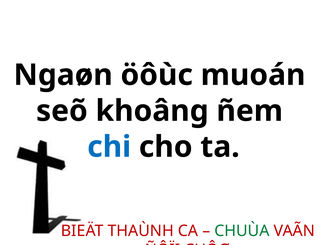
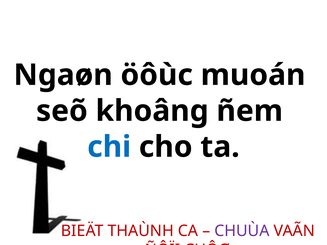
CHUÙA colour: green -> purple (242, 231)
